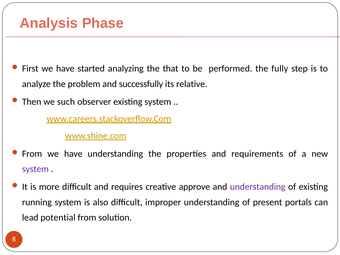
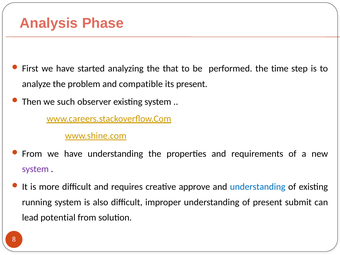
fully: fully -> time (280, 69)
successfully: successfully -> compatible (141, 84)
its relative: relative -> present (192, 84)
understanding colour: purple -> blue (258, 187)
portals: portals -> submit (298, 202)
